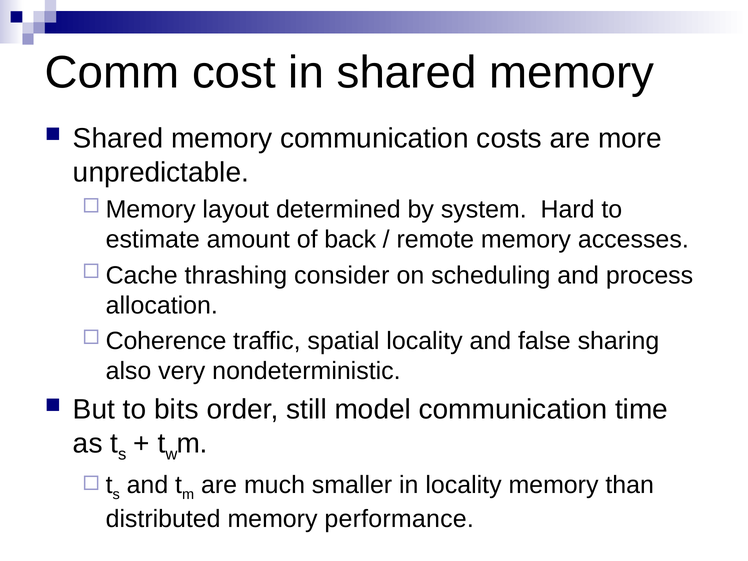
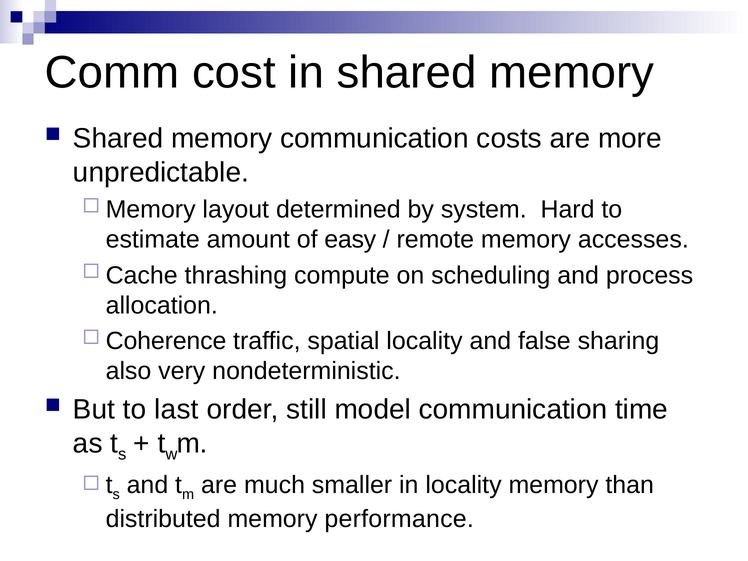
back: back -> easy (350, 240)
consider: consider -> compute (342, 275)
bits: bits -> last (176, 410)
